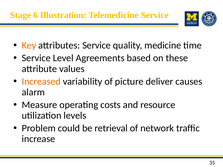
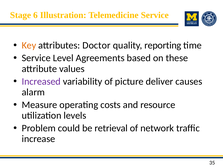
attributes Service: Service -> Doctor (96, 45)
medicine: medicine -> reporting (163, 45)
Increased colour: orange -> purple (41, 82)
